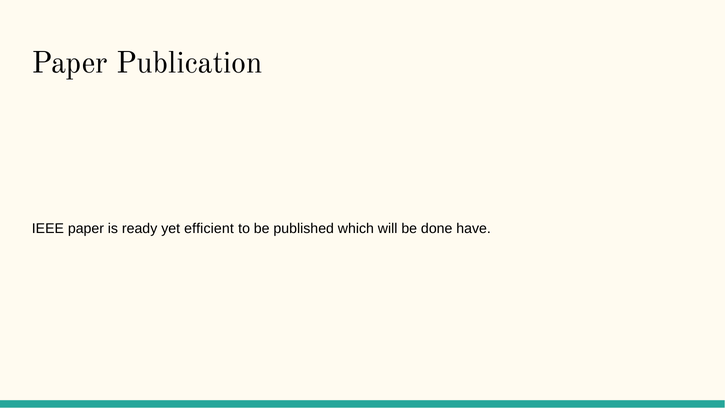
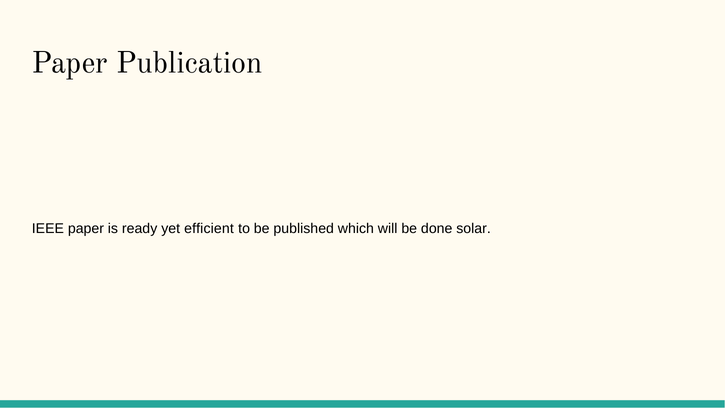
have: have -> solar (474, 228)
